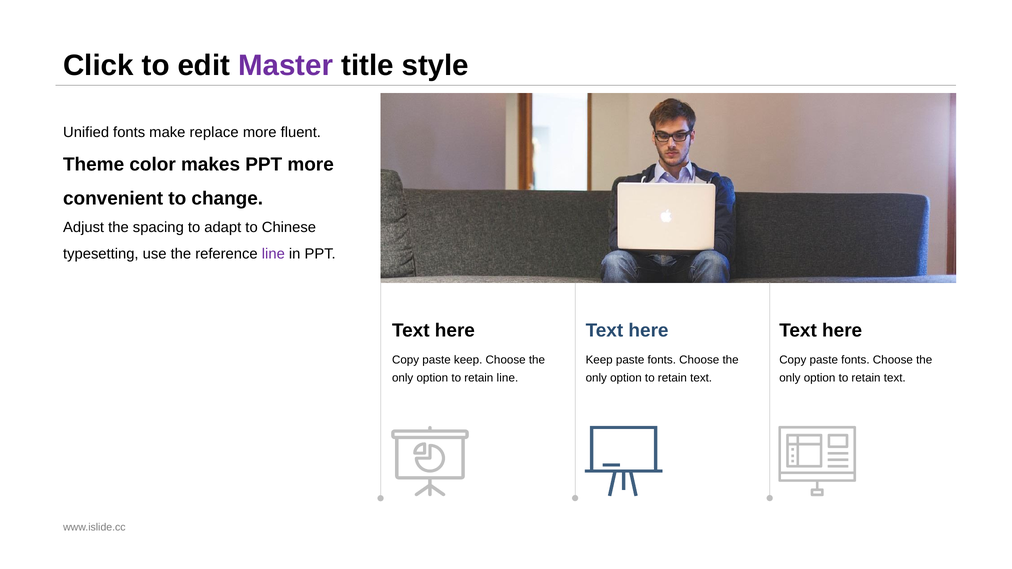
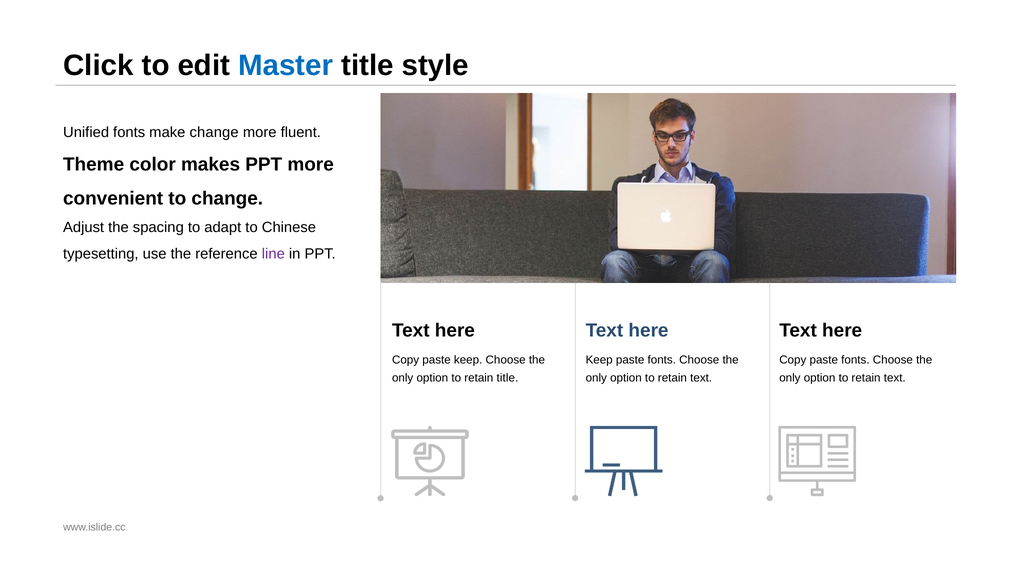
Master colour: purple -> blue (286, 65)
make replace: replace -> change (214, 132)
retain line: line -> title (507, 378)
